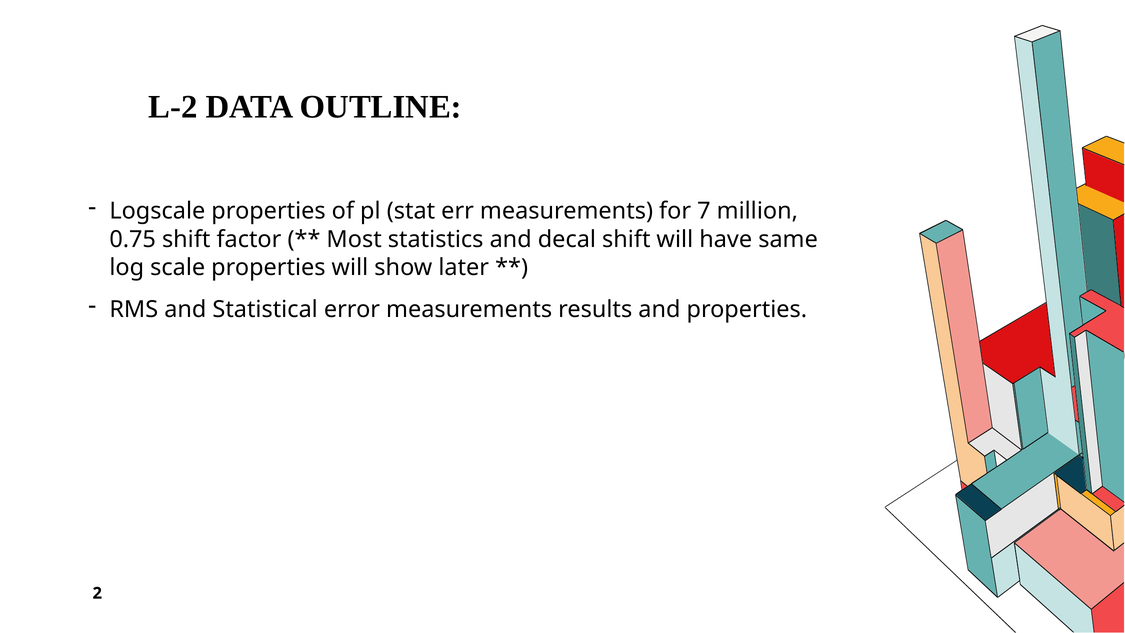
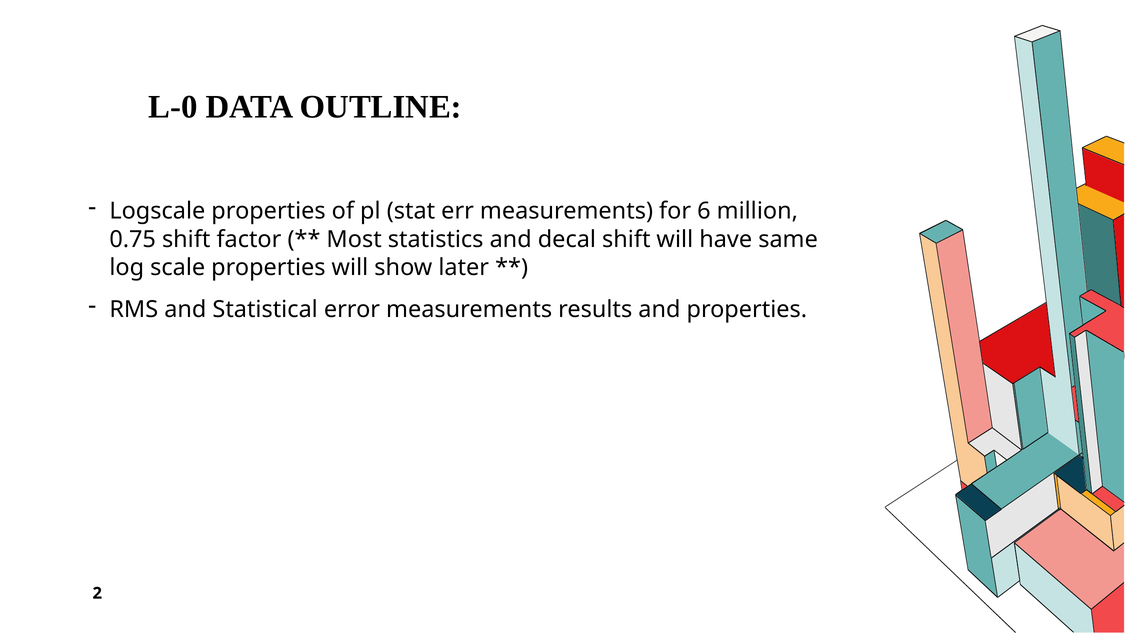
L-2: L-2 -> L-0 (173, 107)
7: 7 -> 6 (704, 211)
